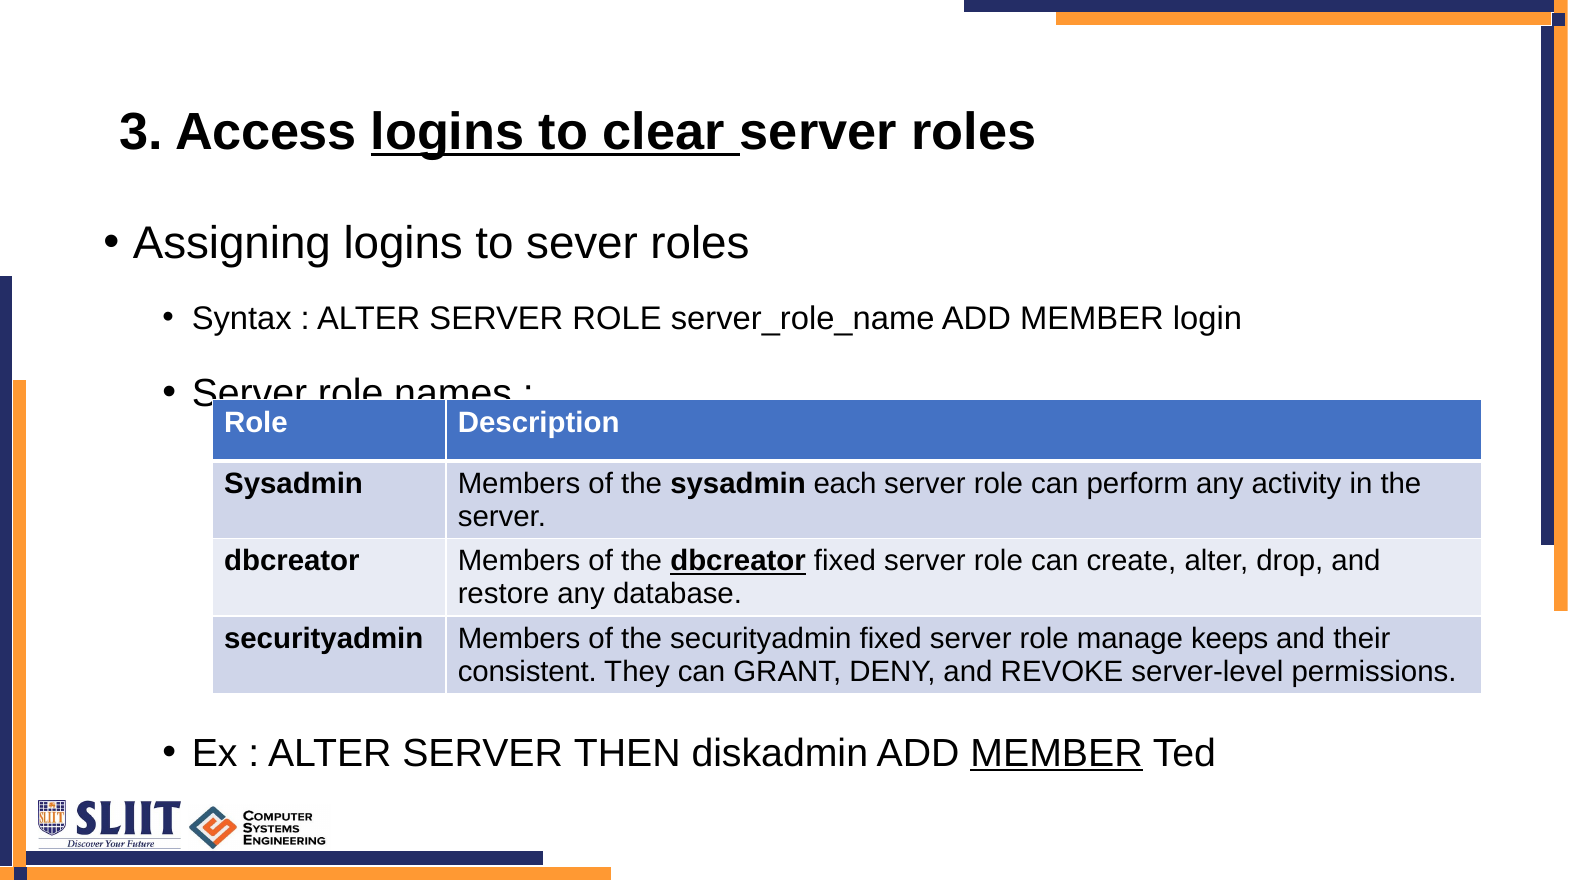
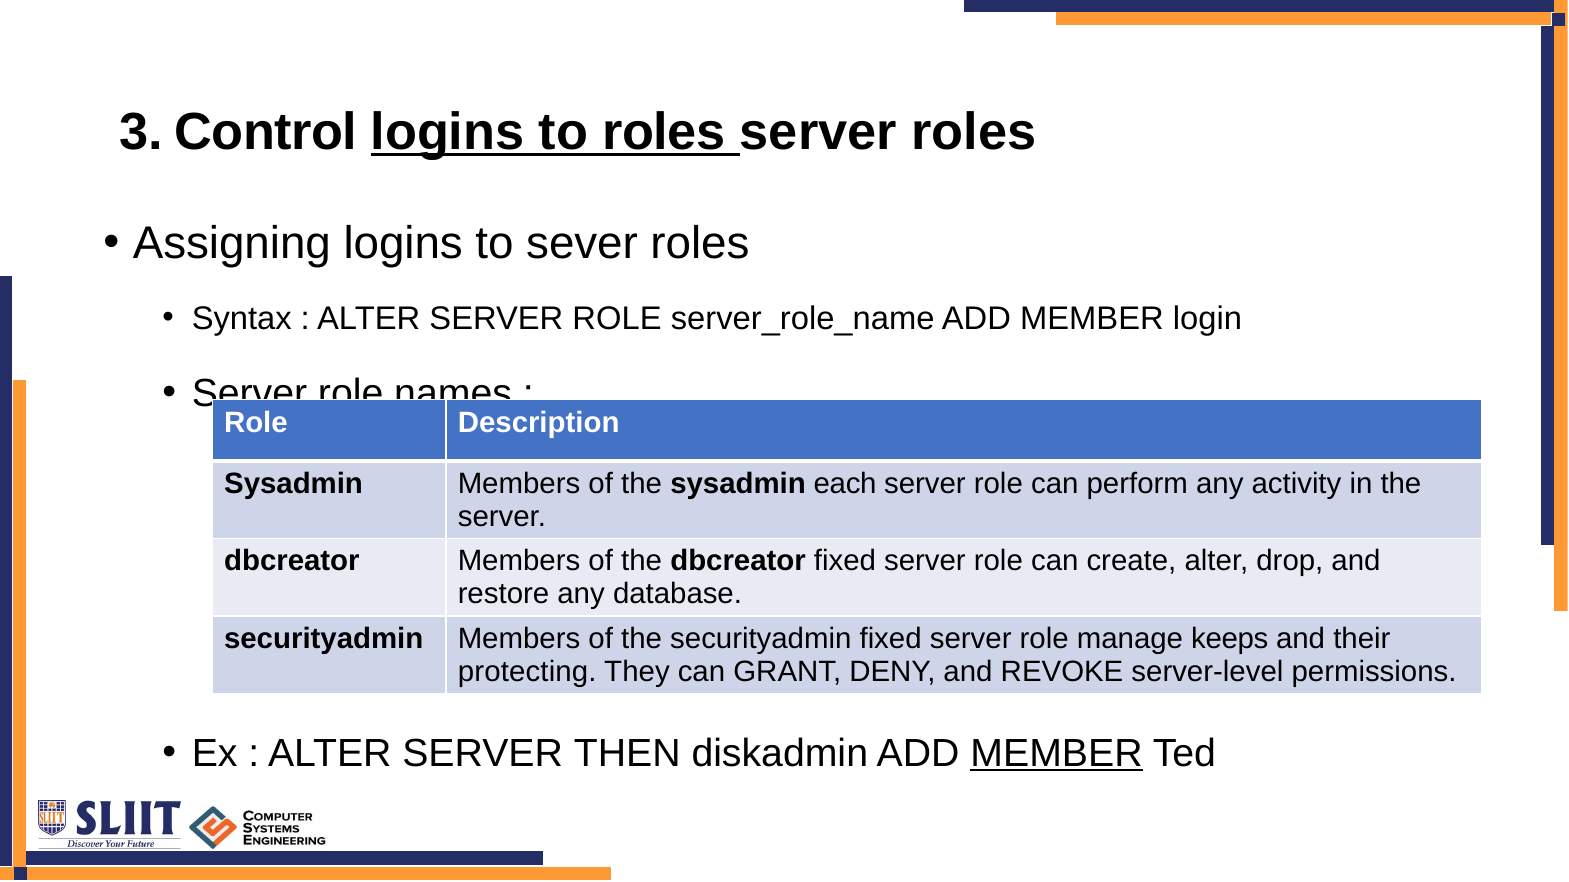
Access: Access -> Control (266, 132)
to clear: clear -> roles (664, 132)
dbcreator underline: present -> none (738, 562)
consistent: consistent -> protecting (527, 672)
